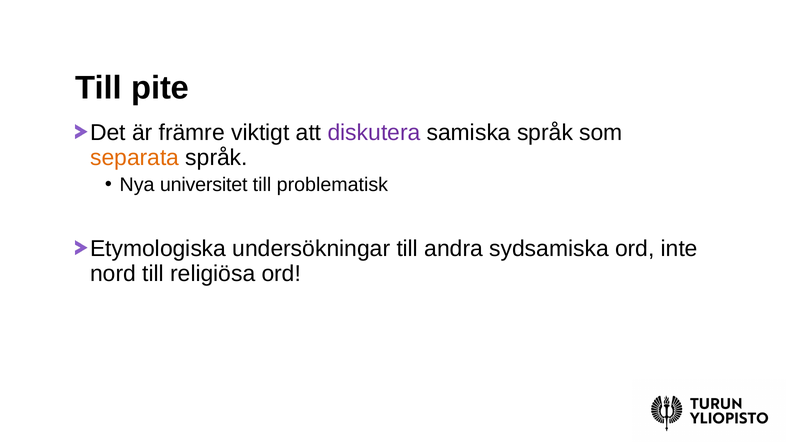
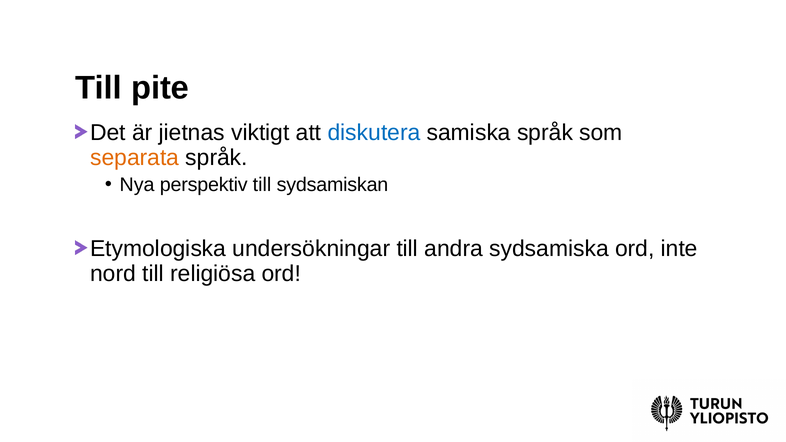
främre: främre -> jietnas (192, 133)
diskutera colour: purple -> blue (374, 133)
universitet: universitet -> perspektiv (204, 185)
problematisk: problematisk -> sydsamiskan (332, 185)
